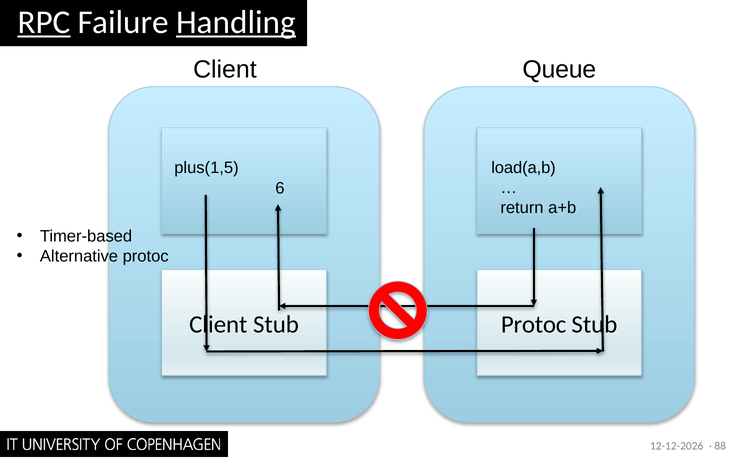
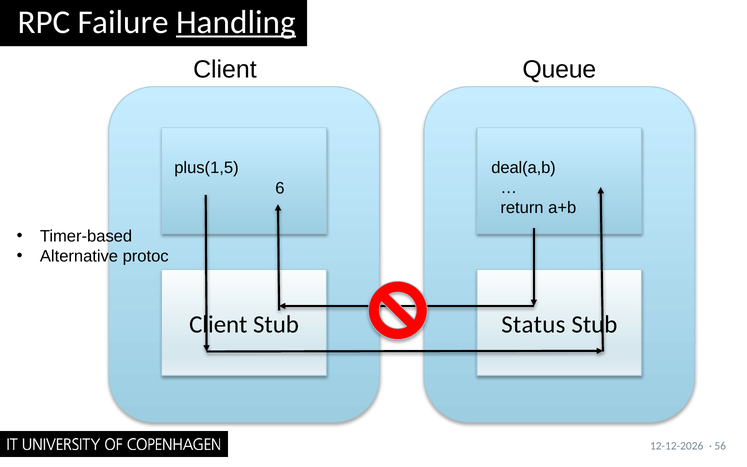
RPC underline: present -> none (44, 22)
load(a,b: load(a,b -> deal(a,b (524, 168)
Stub Protoc: Protoc -> Status (533, 324)
88: 88 -> 56 (720, 446)
